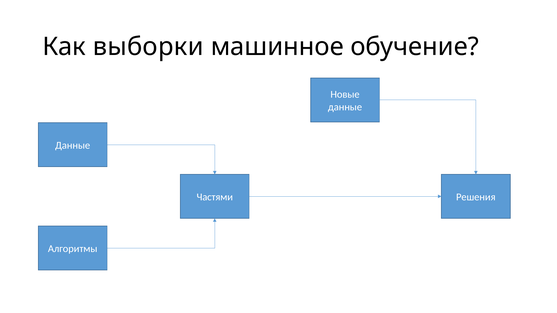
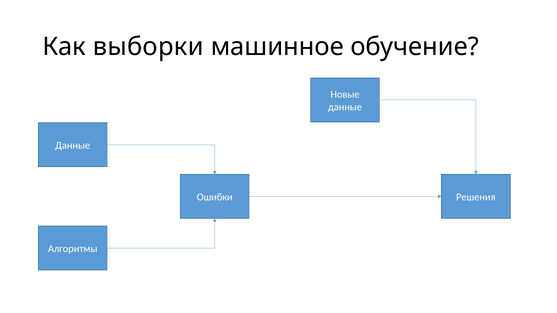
Частями: Частями -> Ошибки (215, 197)
